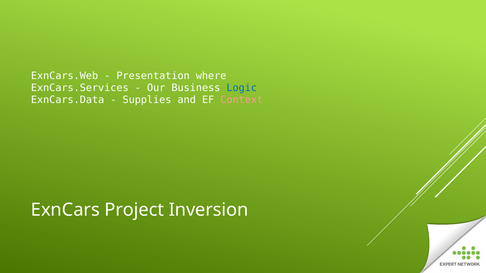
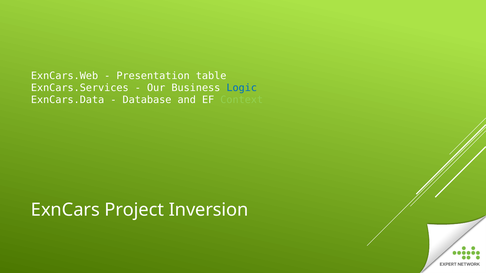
where: where -> table (211, 76)
Supplies: Supplies -> Database (147, 100)
Context colour: pink -> light green (242, 100)
